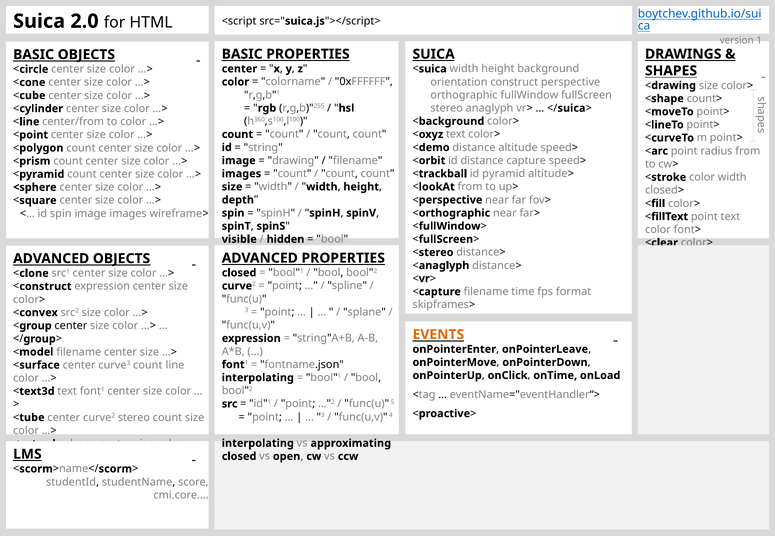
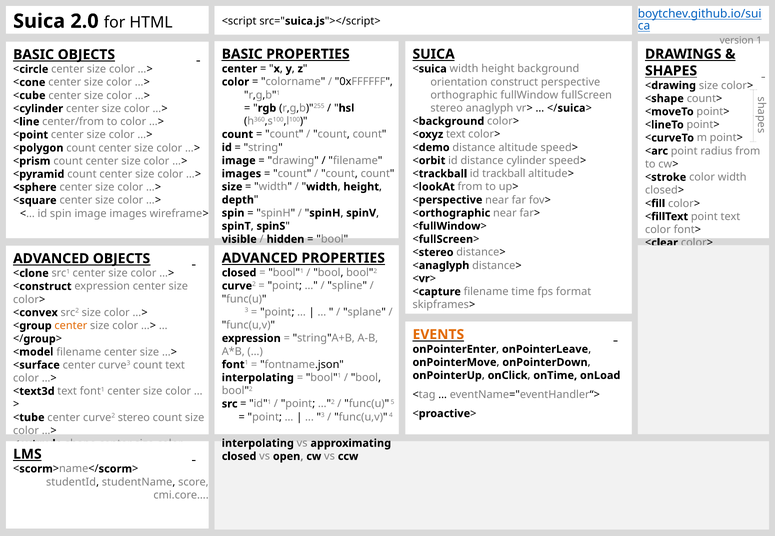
capture: capture -> cylinder (526, 161)
pyramid: pyramid -> trackball (504, 174)
center colour: black -> orange (71, 326)
count line: line -> text (175, 365)
